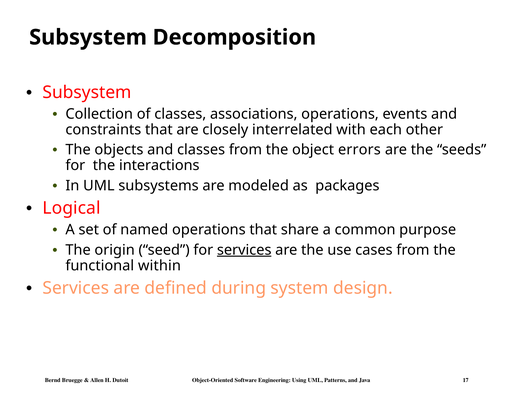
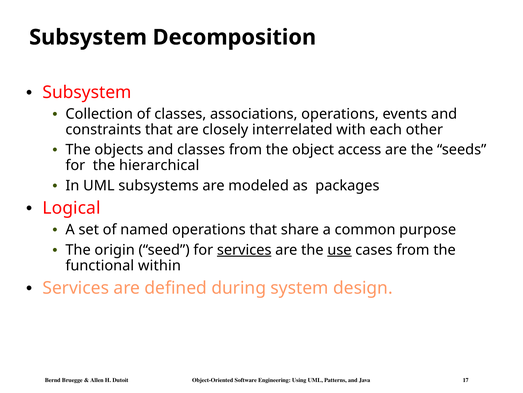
errors: errors -> access (360, 149)
interactions: interactions -> hierarchical (159, 165)
use underline: none -> present (339, 249)
